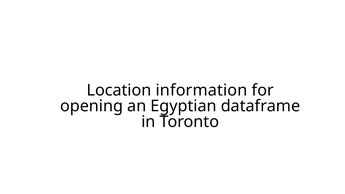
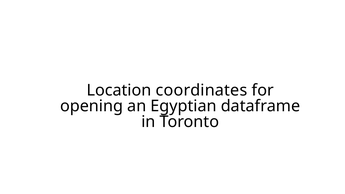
information: information -> coordinates (201, 90)
